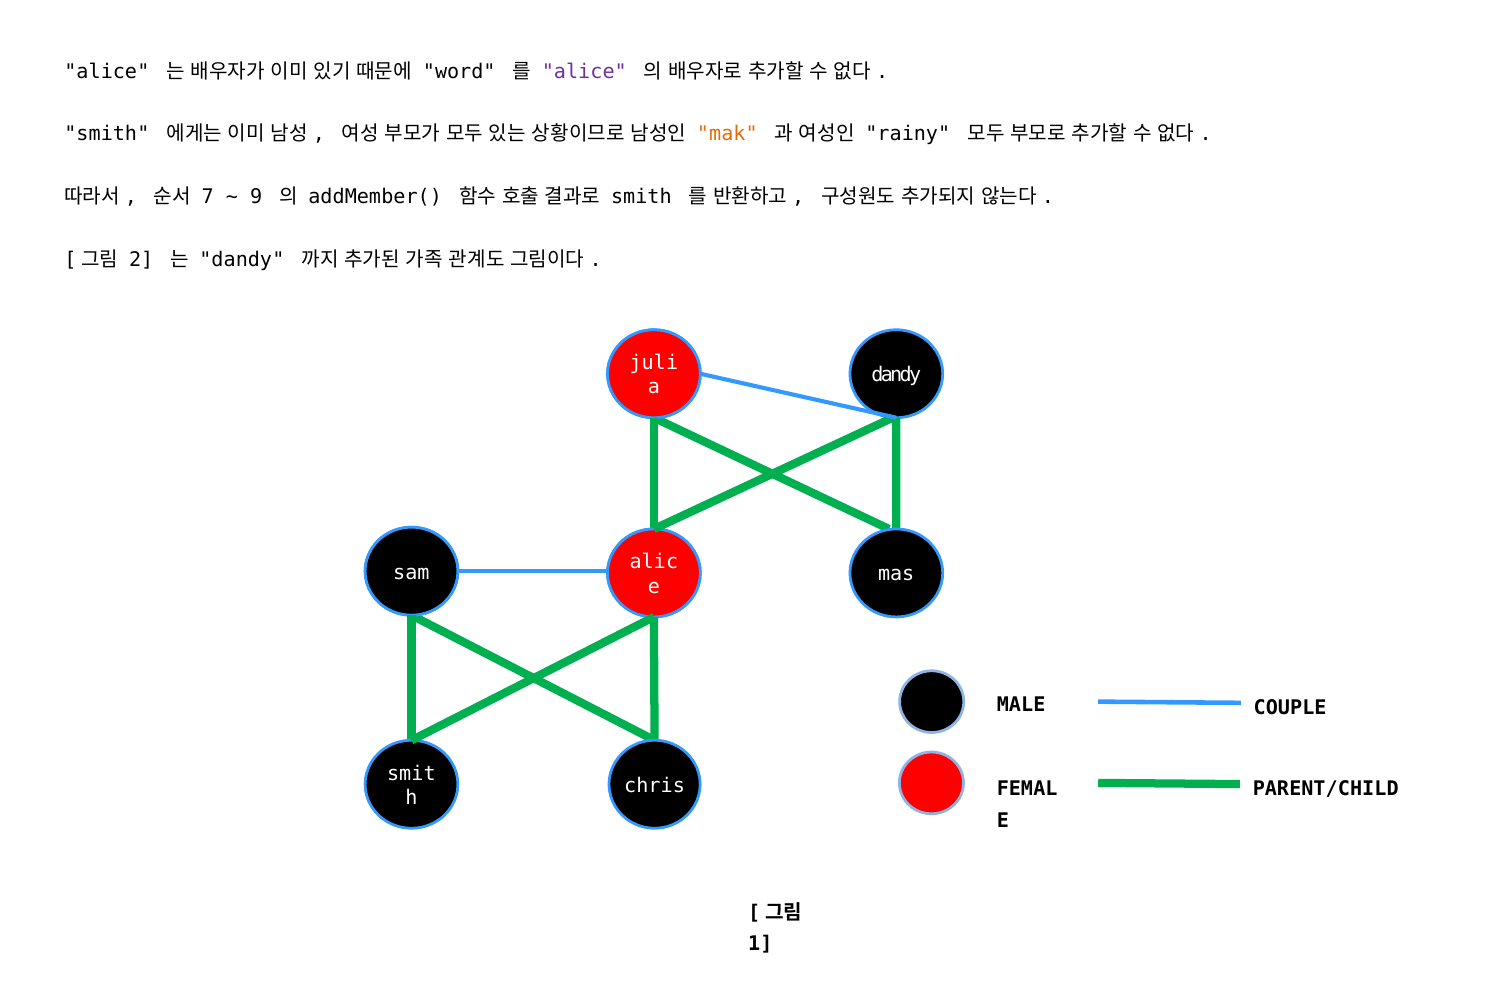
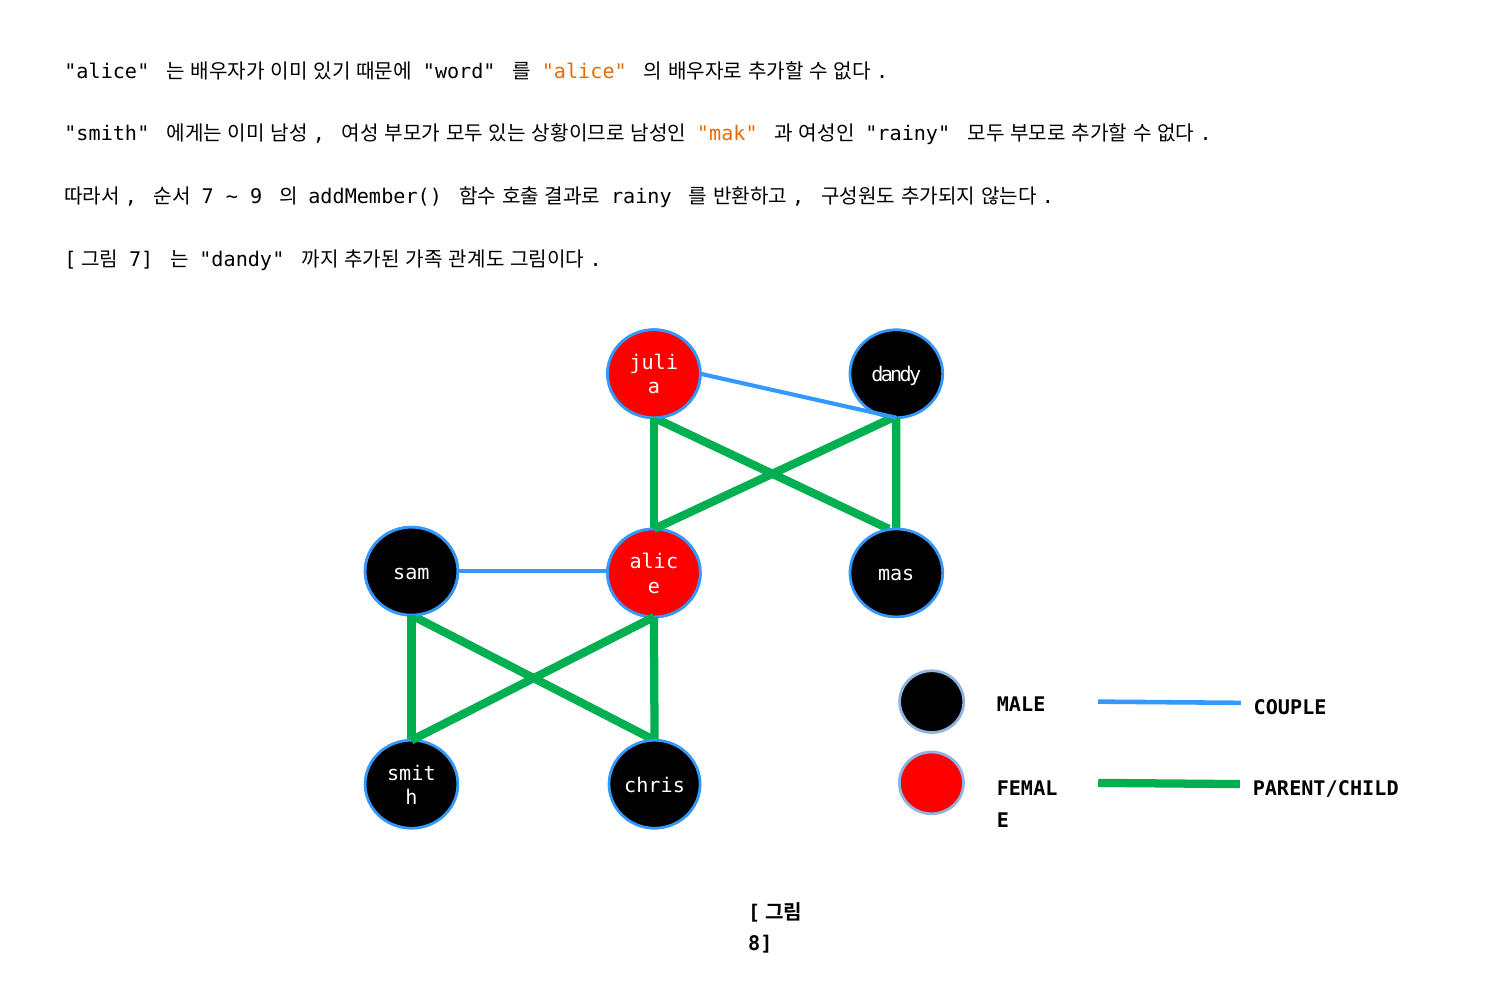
alice colour: purple -> orange (584, 71)
smith: smith -> rainy (641, 197)
2: 2 -> 7 (141, 260)
1: 1 -> 8 (760, 944)
